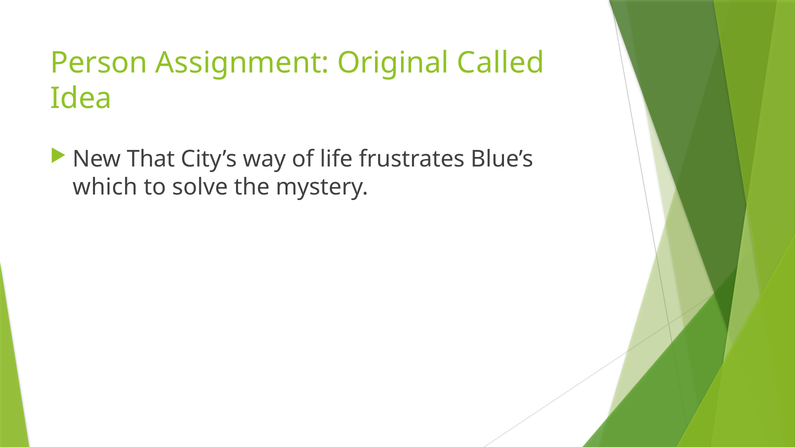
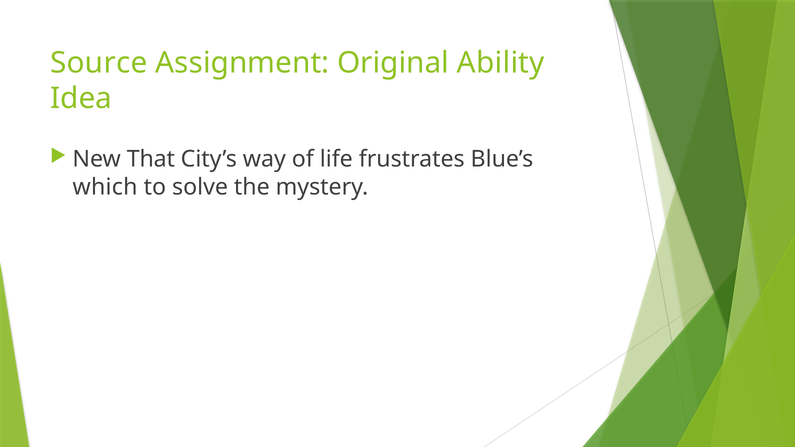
Person: Person -> Source (99, 63)
Called: Called -> Ability (501, 63)
